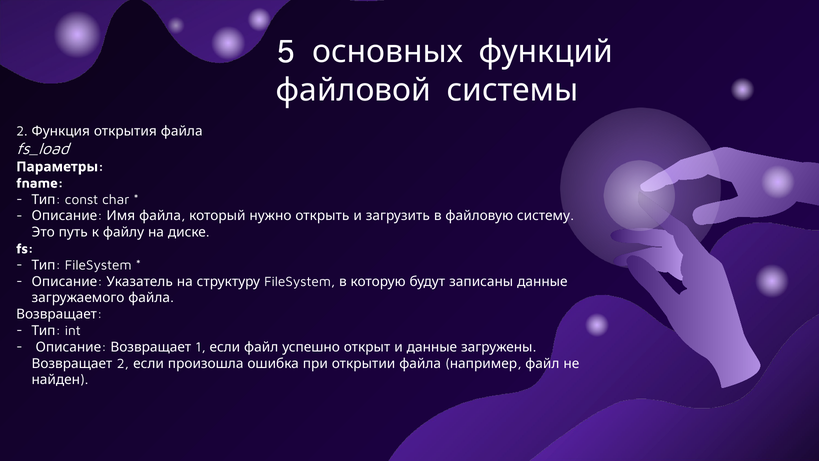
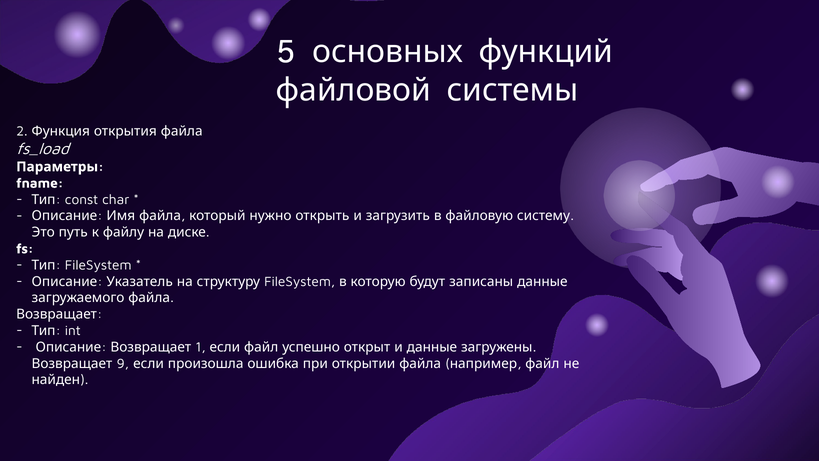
2: 2 -> 9 (123, 363)
